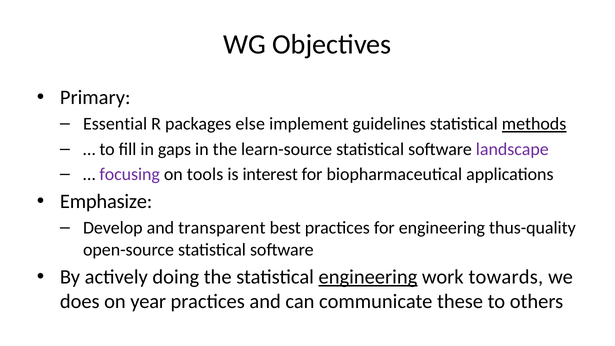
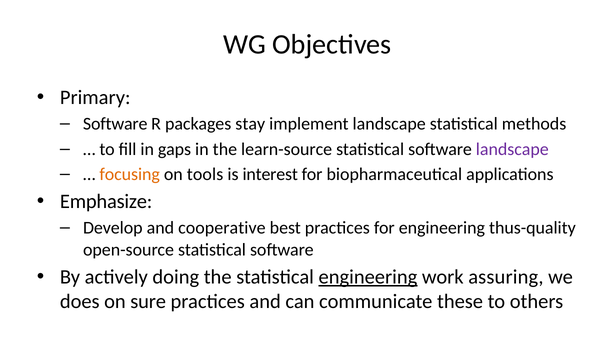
Essential: Essential -> Software (115, 124)
else: else -> stay (250, 124)
implement guidelines: guidelines -> landscape (389, 124)
methods underline: present -> none (534, 124)
focusing colour: purple -> orange (130, 174)
transparent: transparent -> cooperative (222, 228)
towards: towards -> assuring (506, 277)
year: year -> sure (148, 301)
